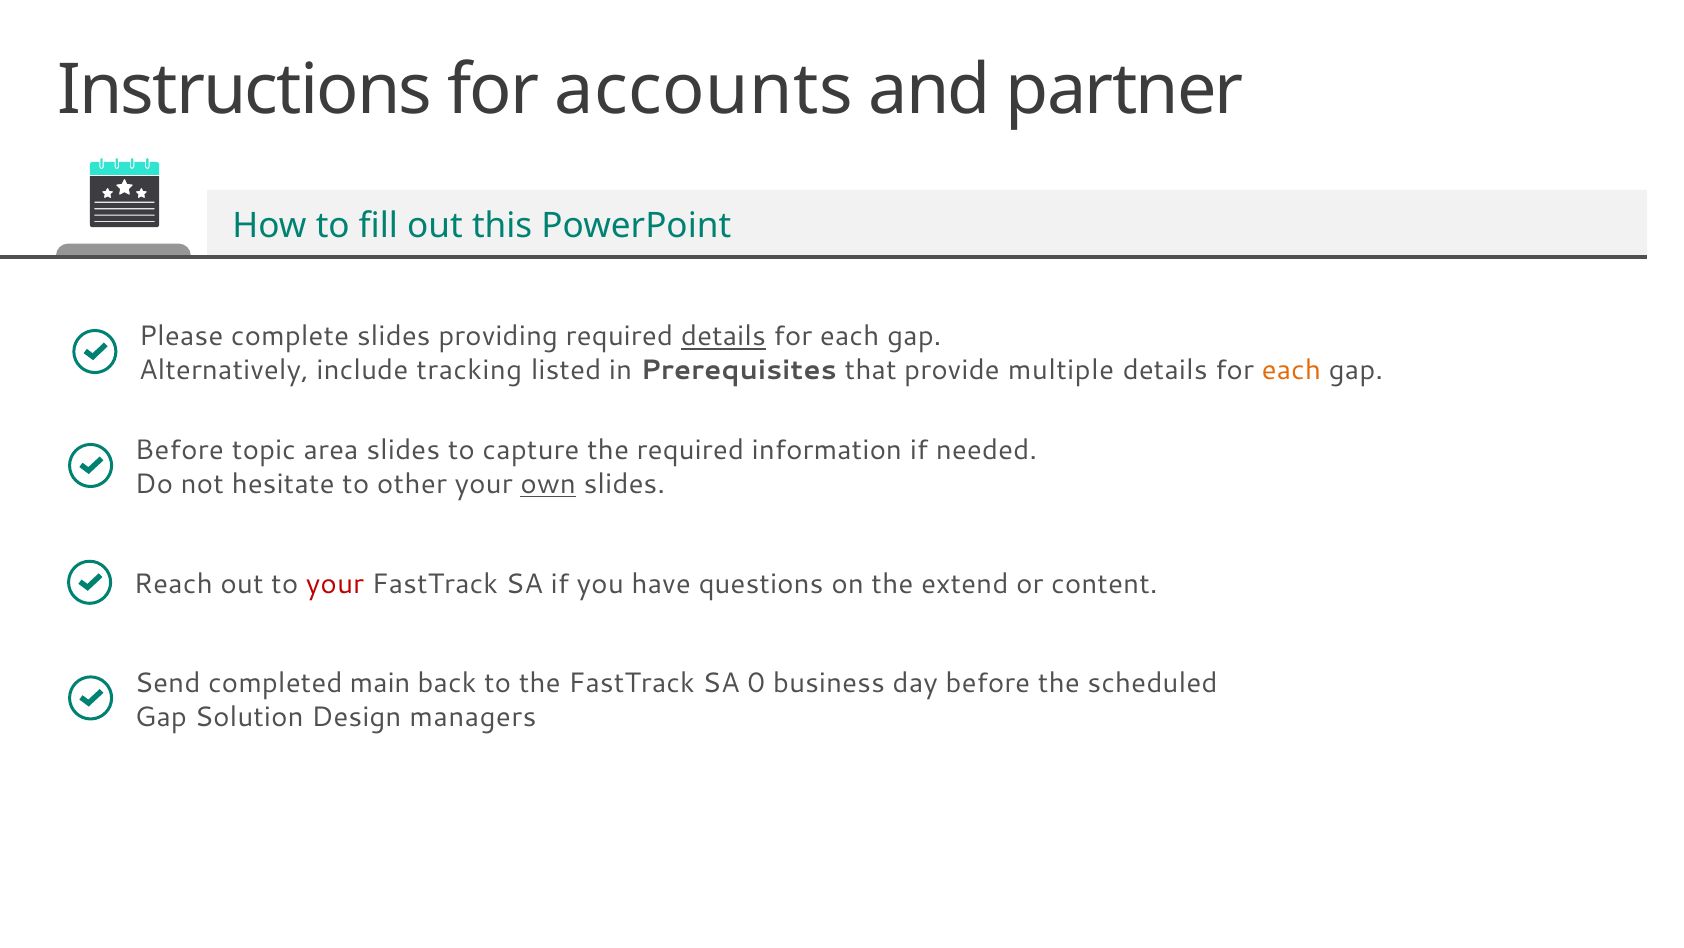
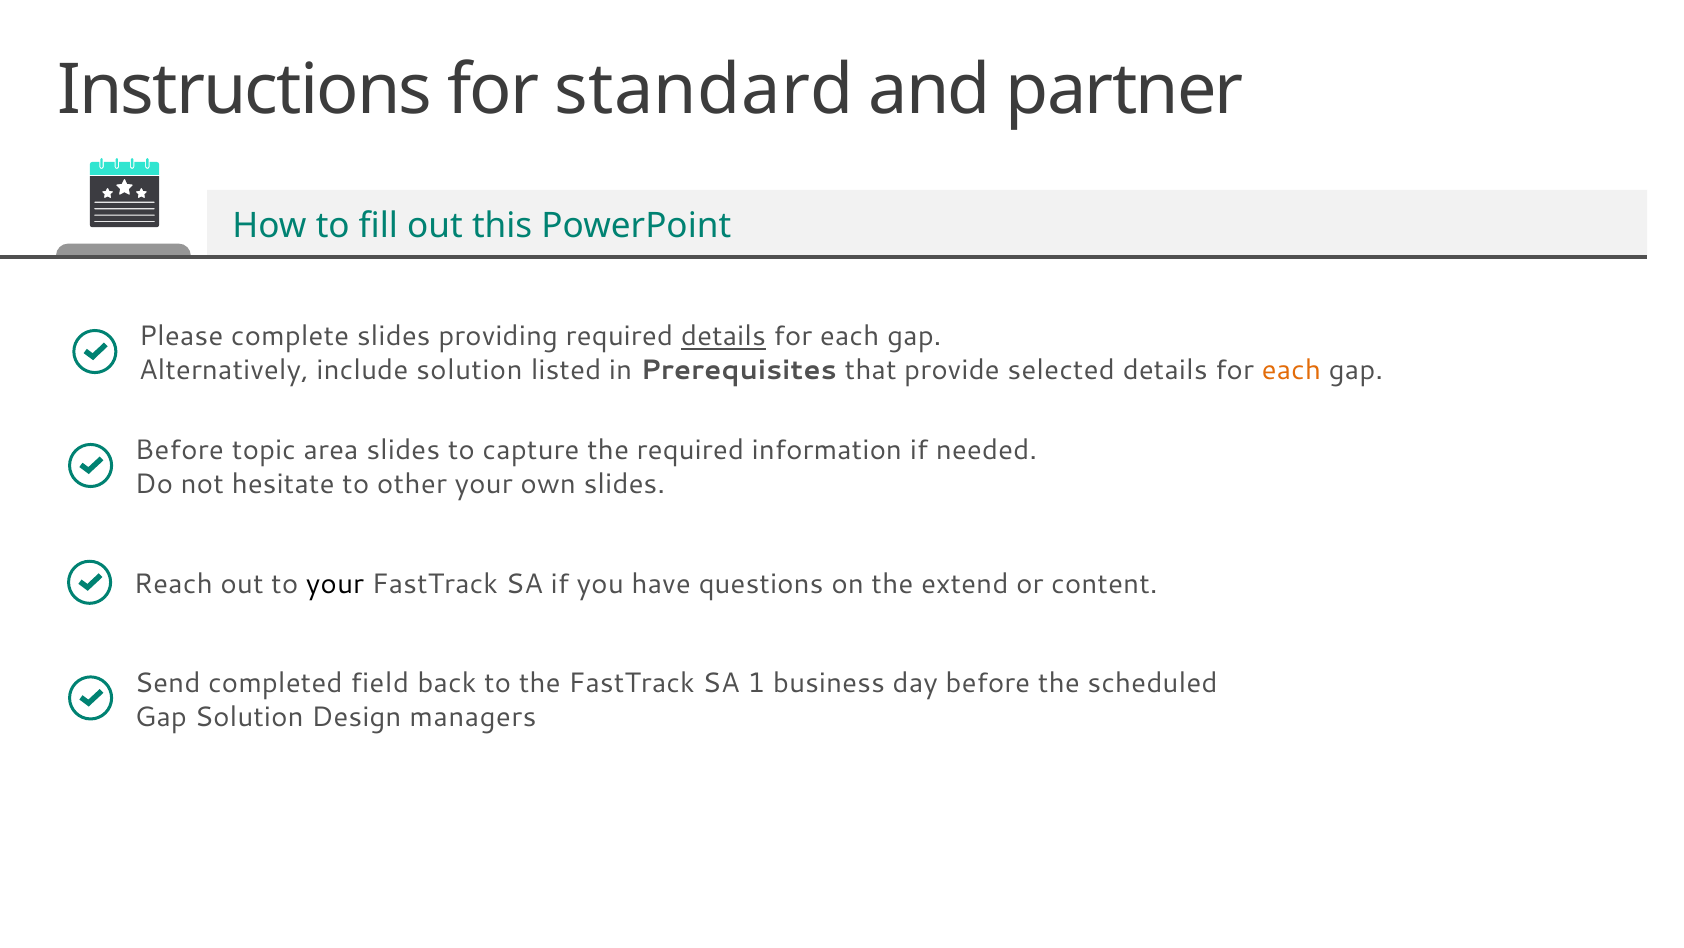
accounts: accounts -> standard (704, 90)
include tracking: tracking -> solution (469, 370)
multiple: multiple -> selected (1061, 370)
own underline: present -> none (548, 484)
your colour: red -> black (335, 584)
main: main -> field (380, 683)
0: 0 -> 1 (756, 683)
